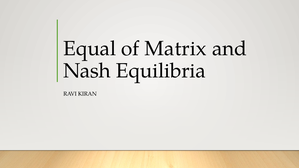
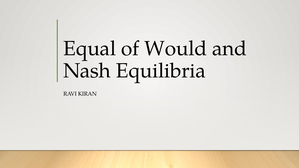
Matrix: Matrix -> Would (176, 49)
